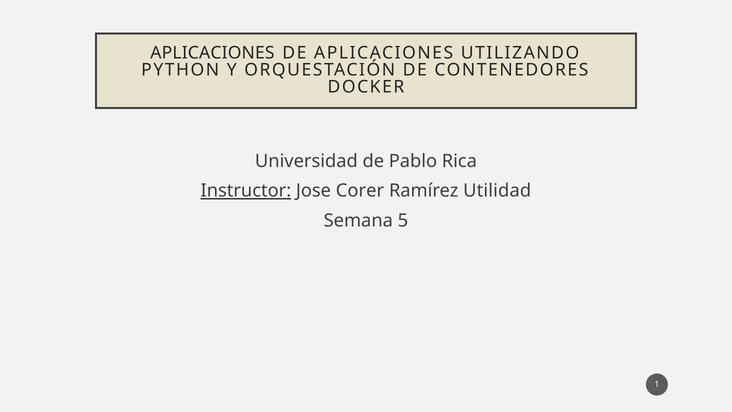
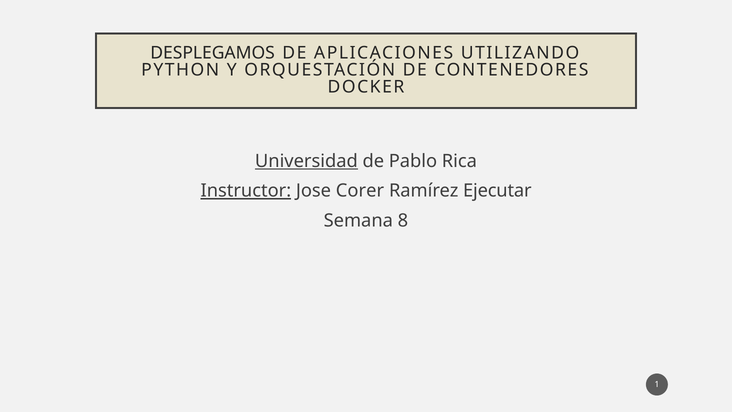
APLICACIONES: APLICACIONES -> DESPLEGAMOS (213, 53)
Universidad underline: none -> present (306, 161)
Utilidad: Utilidad -> Ejecutar (497, 191)
5: 5 -> 8 (403, 220)
